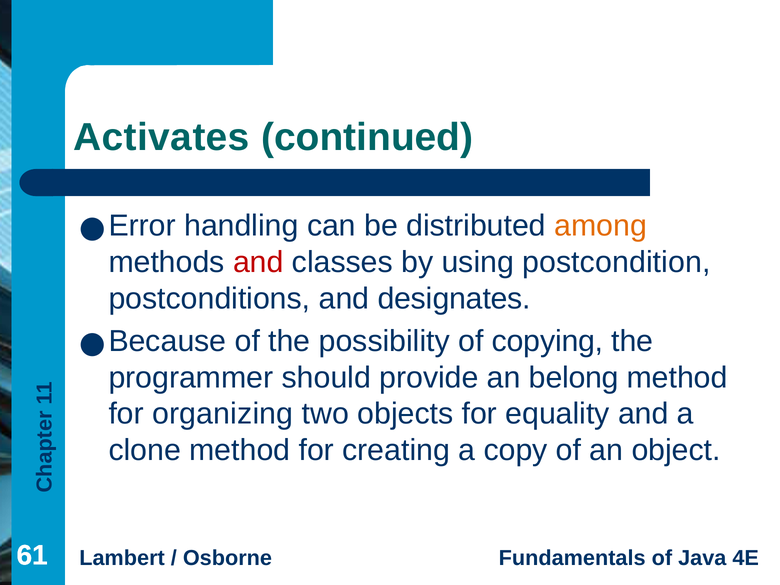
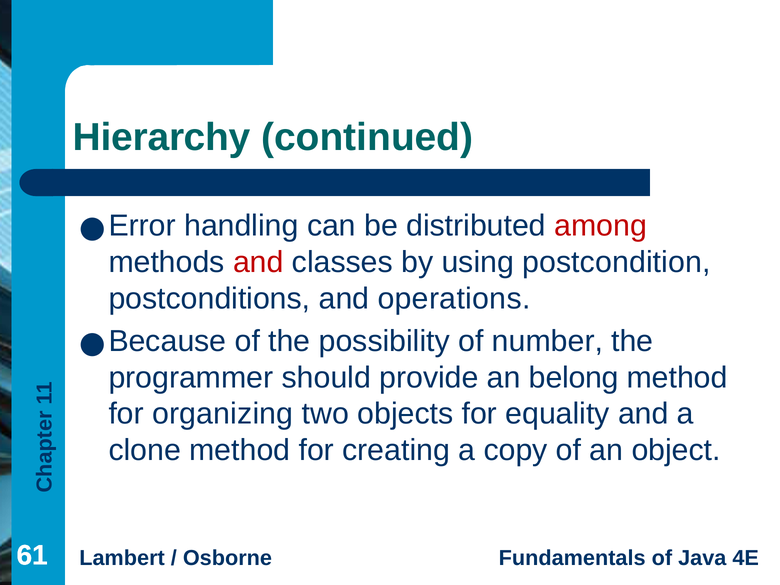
Activates: Activates -> Hierarchy (162, 137)
among colour: orange -> red (601, 226)
designates: designates -> operations (454, 299)
copying: copying -> number (547, 341)
